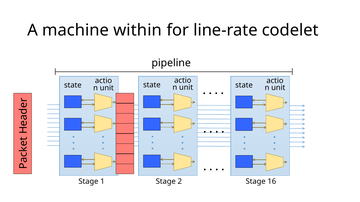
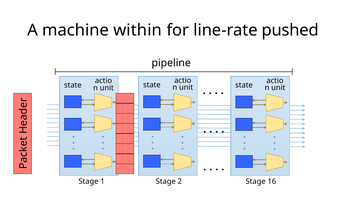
codelet: codelet -> pushed (290, 30)
